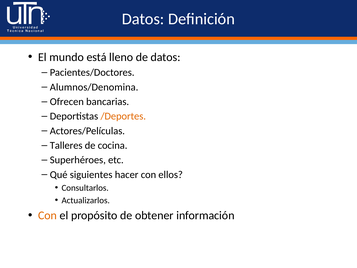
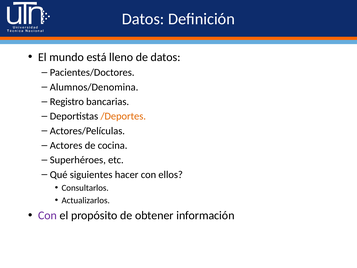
Ofrecen: Ofrecen -> Registro (67, 102)
Talleres: Talleres -> Actores (66, 145)
Con colour: orange -> purple (48, 215)
